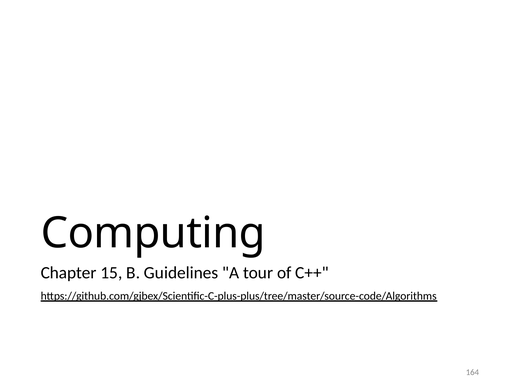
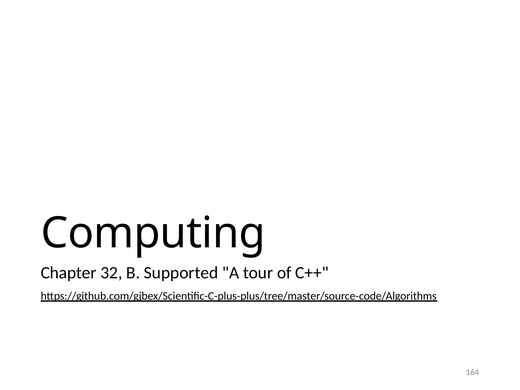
15: 15 -> 32 (111, 273)
Guidelines: Guidelines -> Supported (181, 273)
